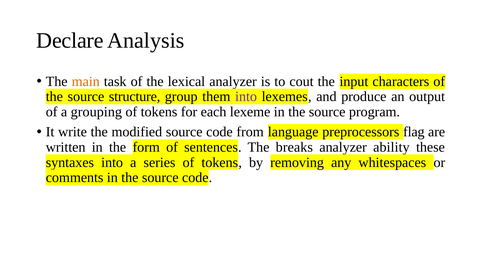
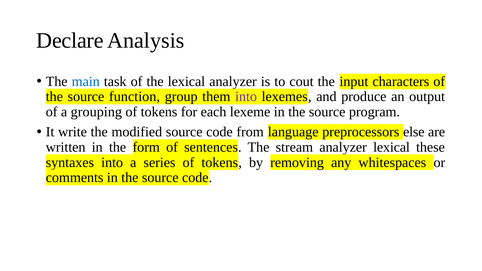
main colour: orange -> blue (86, 81)
structure: structure -> function (135, 97)
flag: flag -> else (414, 132)
breaks: breaks -> stream (294, 147)
analyzer ability: ability -> lexical (392, 147)
